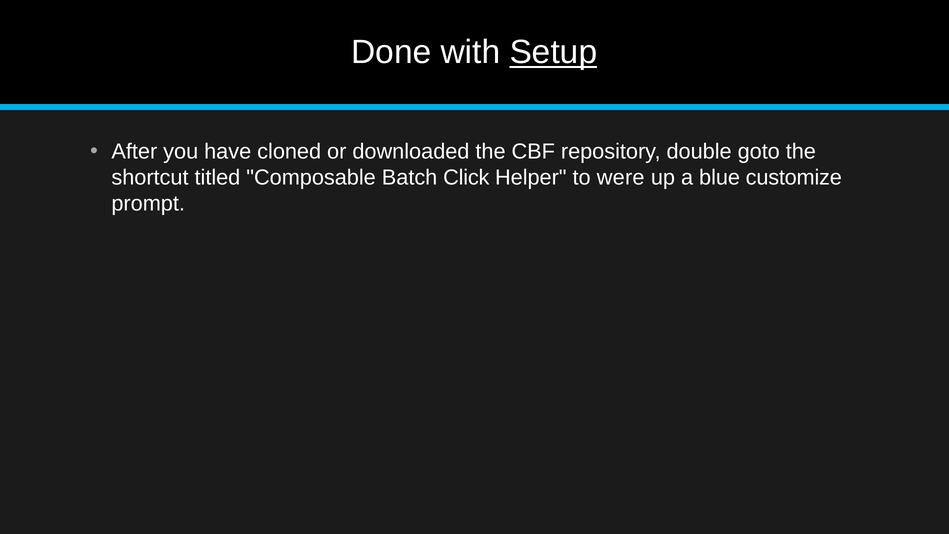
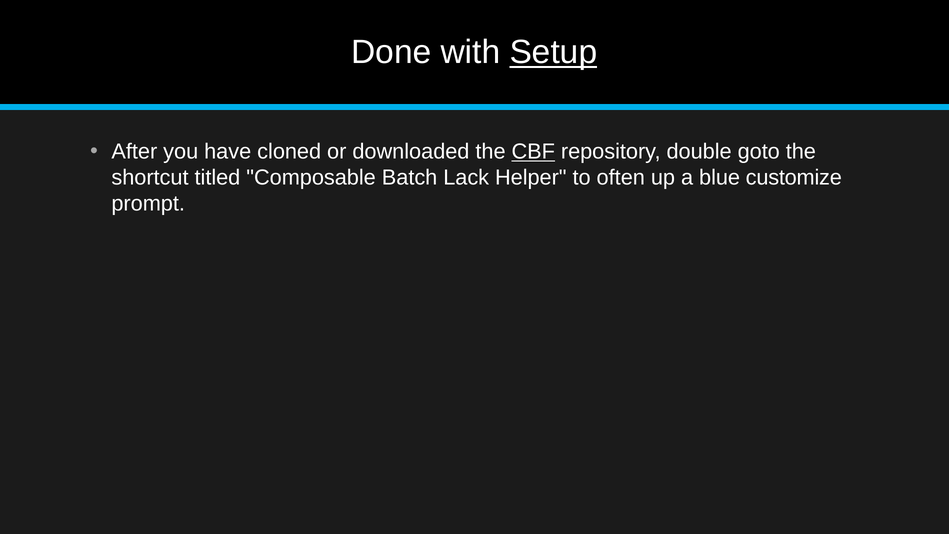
CBF underline: none -> present (533, 152)
Click: Click -> Lack (466, 178)
were: were -> often (621, 178)
